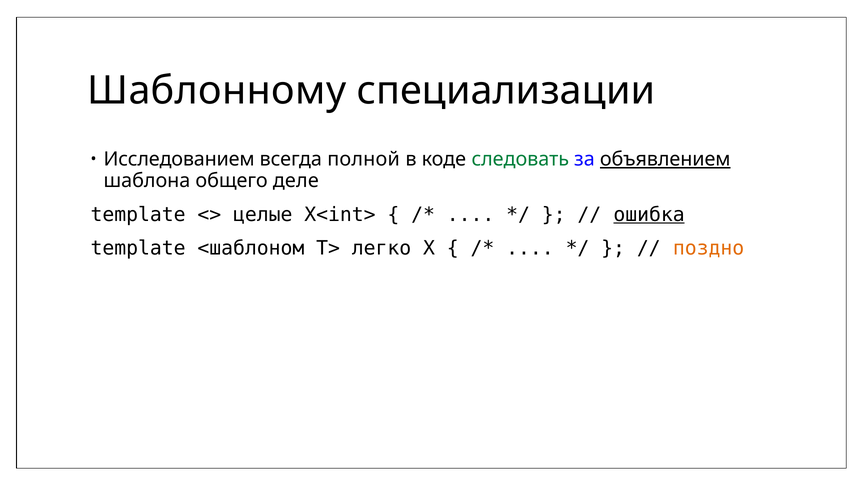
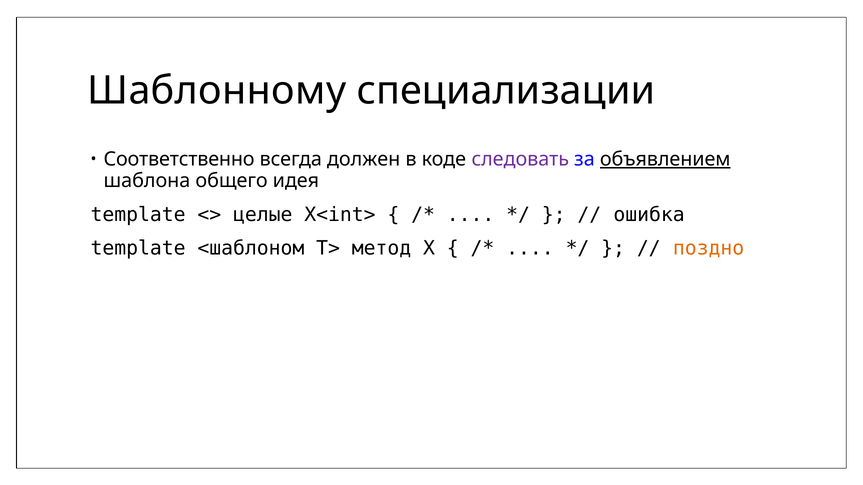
Исследованием: Исследованием -> Соответственно (179, 159)
полной: полной -> должен (364, 159)
следовать colour: green -> purple (520, 159)
деле: деле -> идея (296, 181)
ошибка underline: present -> none (649, 215)
легко: легко -> метод (382, 249)
